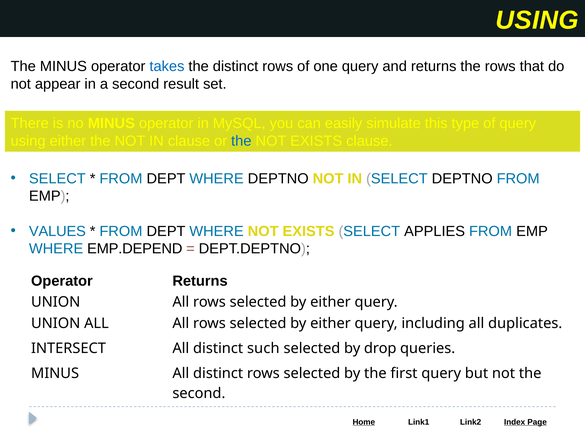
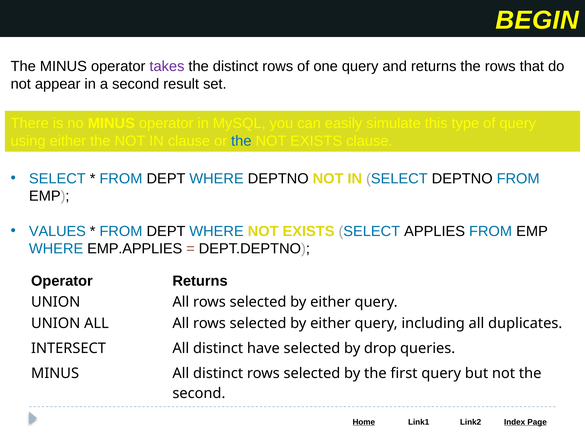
USING: USING -> BEGIN (537, 20)
takes colour: blue -> purple (167, 66)
EMP.DEPEND: EMP.DEPEND -> EMP.APPLIES (135, 249)
such: such -> have (263, 348)
